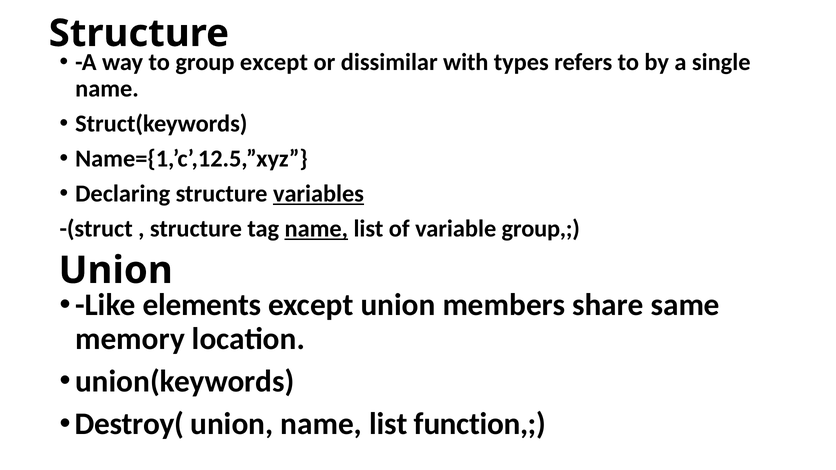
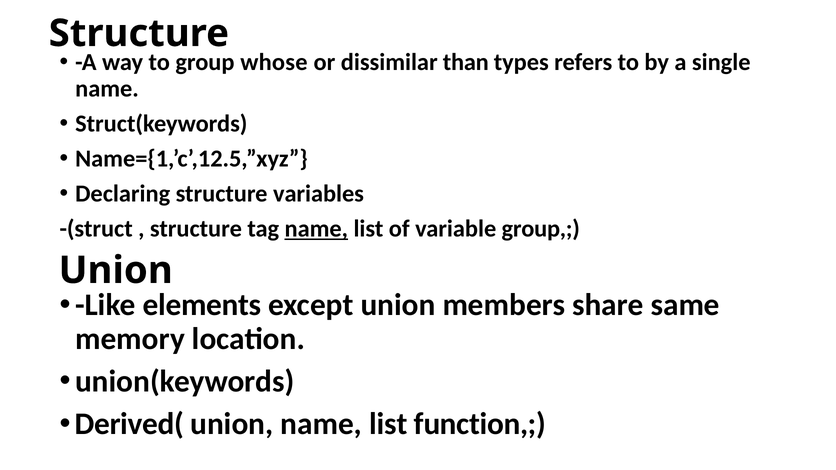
except: except -> whose (274, 62)
with: with -> than (466, 62)
variables underline: present -> none (318, 194)
Destroy(: Destroy( -> Derived( (129, 424)
